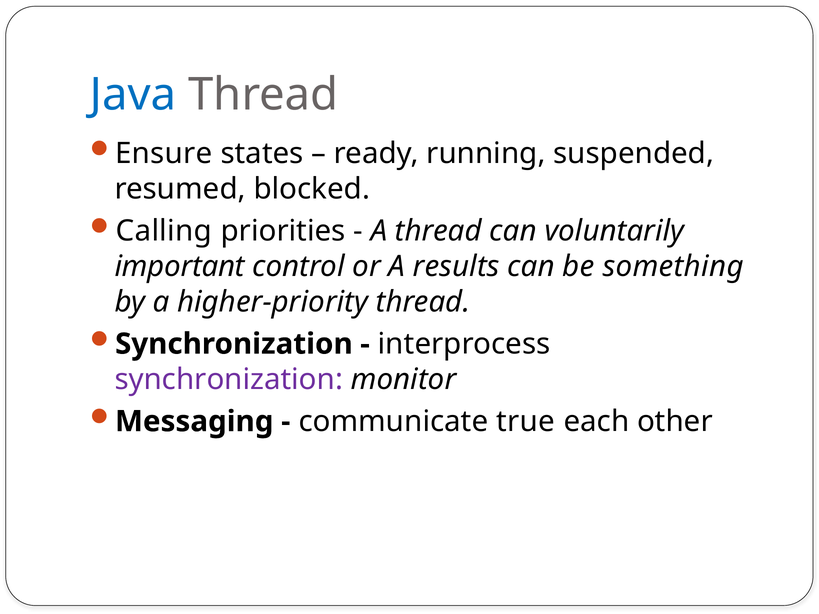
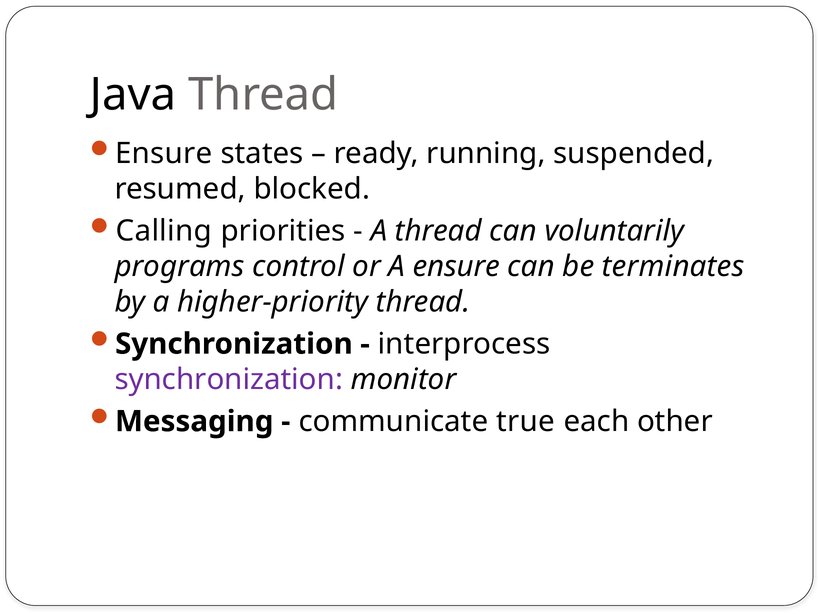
Java colour: blue -> black (133, 95)
important: important -> programs (180, 267)
A results: results -> ensure (456, 267)
something: something -> terminates (673, 267)
